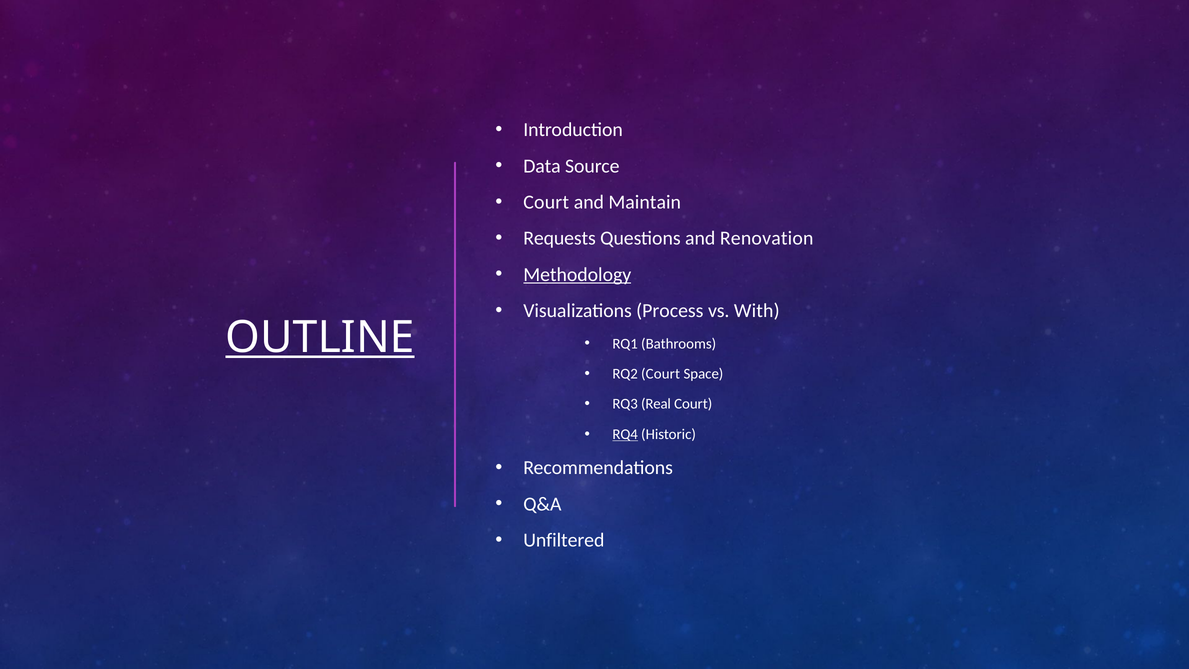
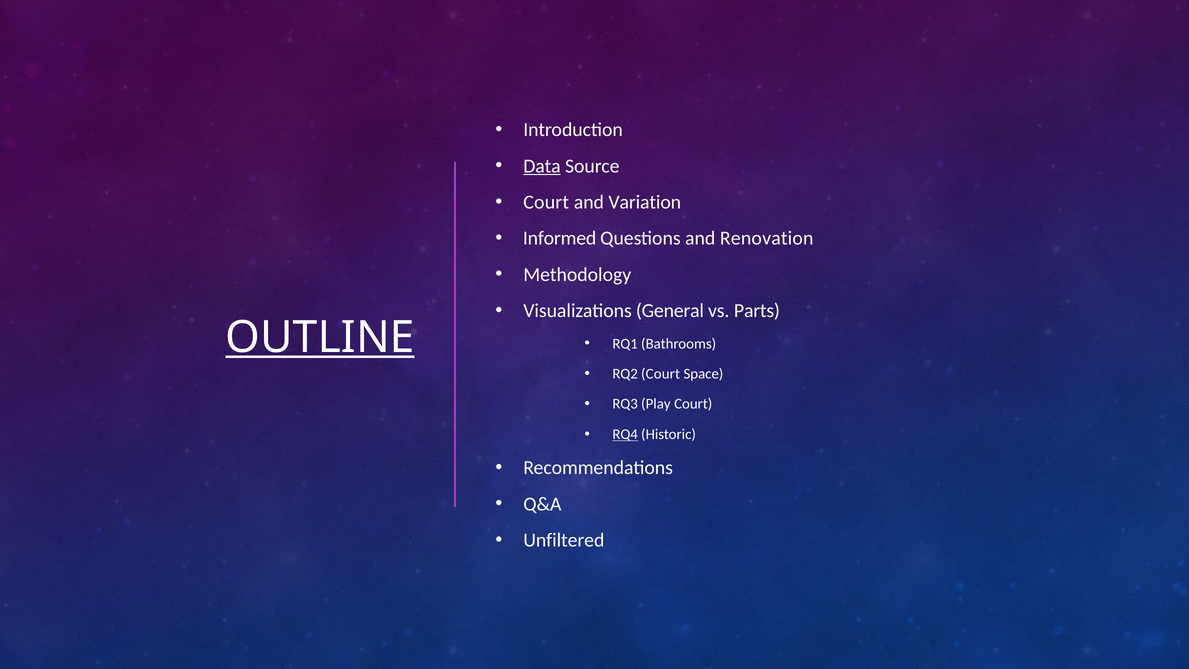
Data underline: none -> present (542, 166)
Maintain: Maintain -> Variation (645, 202)
Requests: Requests -> Informed (560, 238)
Methodology underline: present -> none (577, 275)
Process: Process -> General (670, 311)
With: With -> Parts (757, 311)
Real: Real -> Play (656, 404)
